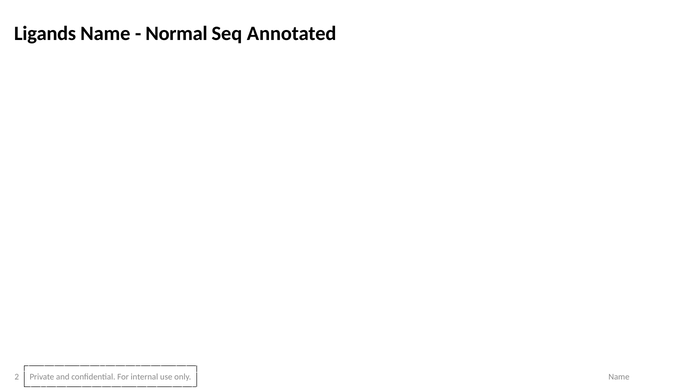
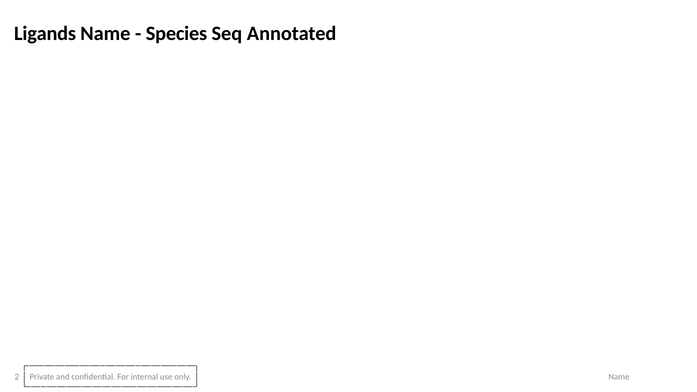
Normal: Normal -> Species (176, 33)
